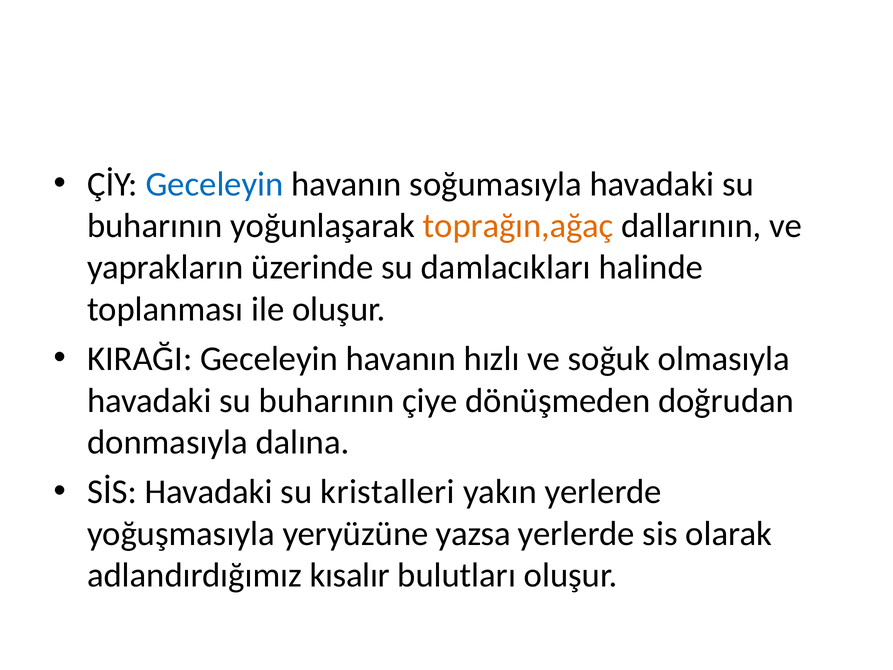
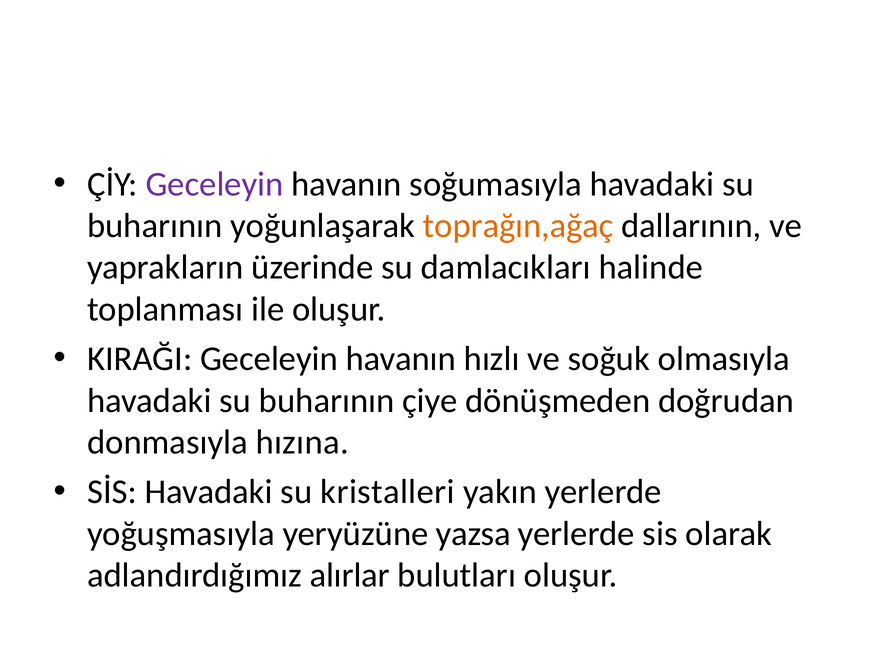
Geceleyin colour: blue -> purple (215, 184)
dalına: dalına -> hızına (302, 442)
kısalır: kısalır -> alırlar (350, 575)
